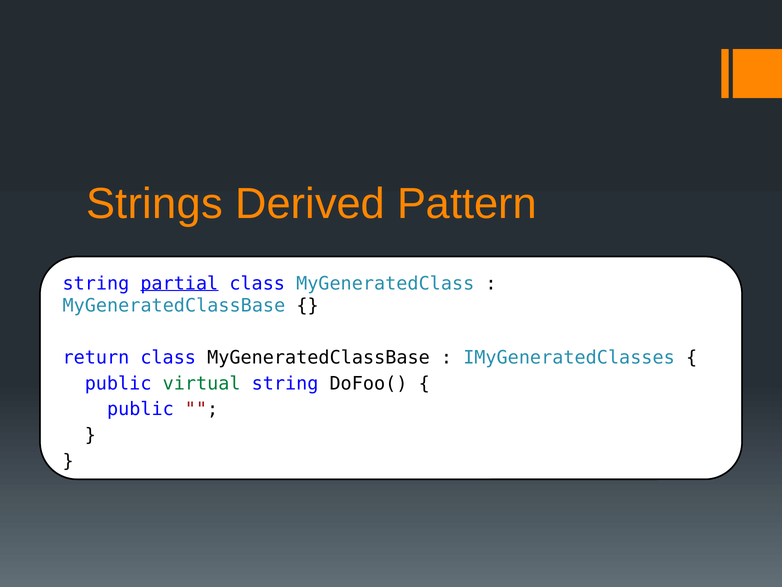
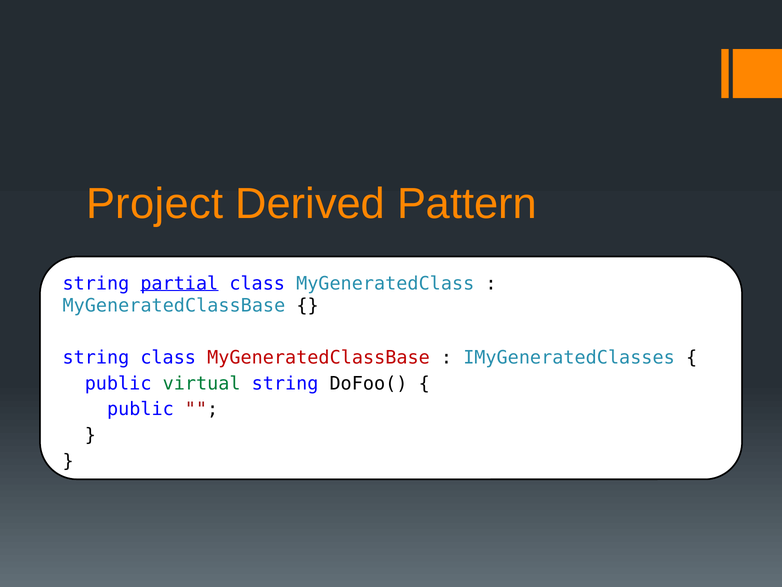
Strings: Strings -> Project (155, 204)
return: return -> string (96, 357)
MyGeneratedClassBase colour: black -> red (318, 357)
